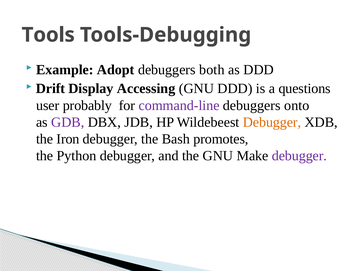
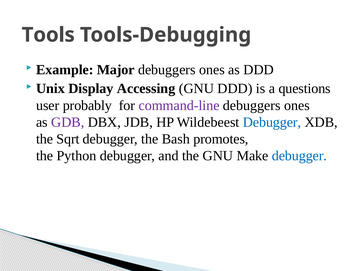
Adopt: Adopt -> Major (116, 70)
both: both -> ones (212, 70)
Drift: Drift -> Unix (50, 88)
onto: onto -> ones (297, 105)
Debugger colour: orange -> blue (272, 122)
Iron: Iron -> Sqrt (68, 139)
debugger colour: purple -> blue (299, 156)
